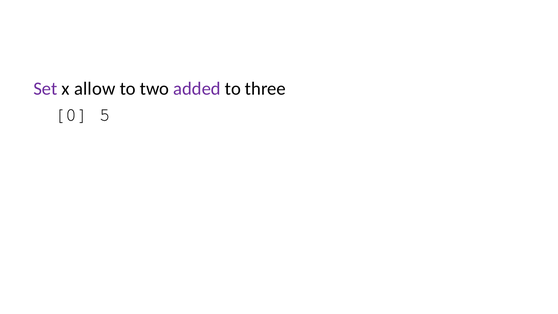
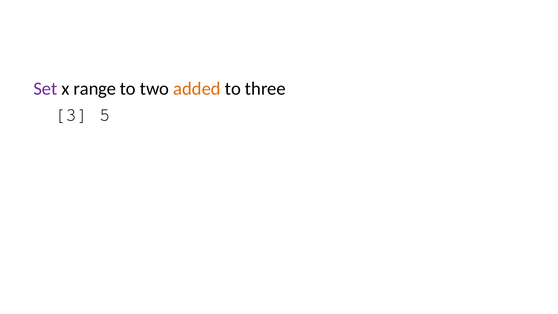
allow: allow -> range (95, 89)
added colour: purple -> orange (197, 89)
0: 0 -> 3 (71, 115)
